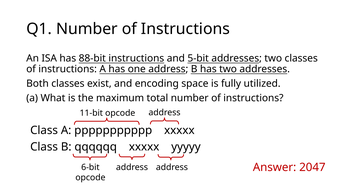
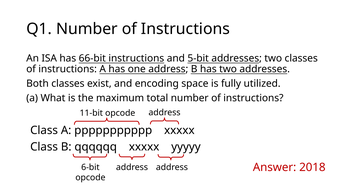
88-bit: 88-bit -> 66-bit (92, 58)
2047: 2047 -> 2018 (312, 167)
